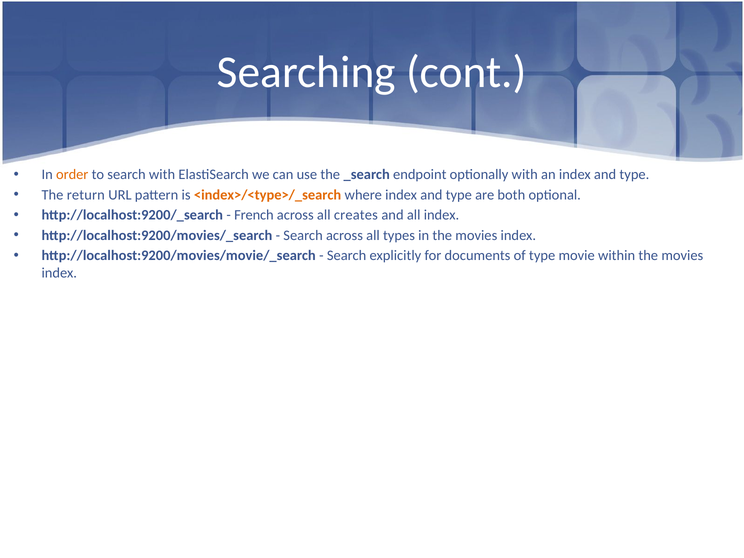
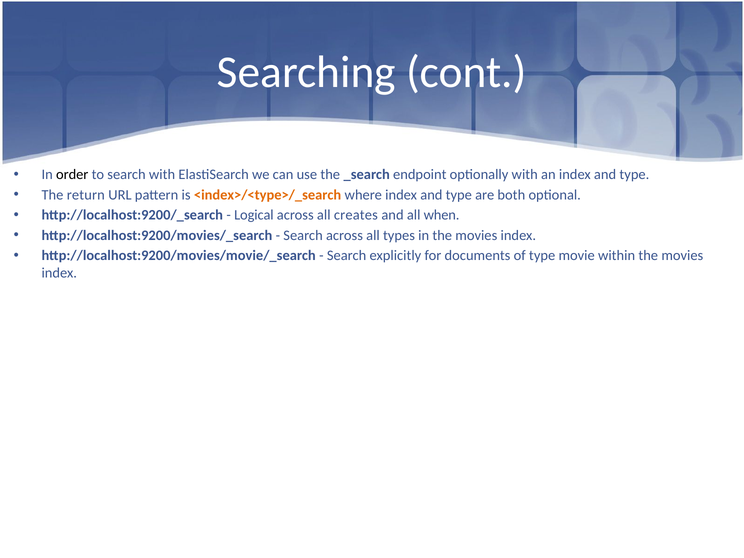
order colour: orange -> black (72, 175)
French: French -> Logical (254, 215)
all index: index -> when (442, 215)
